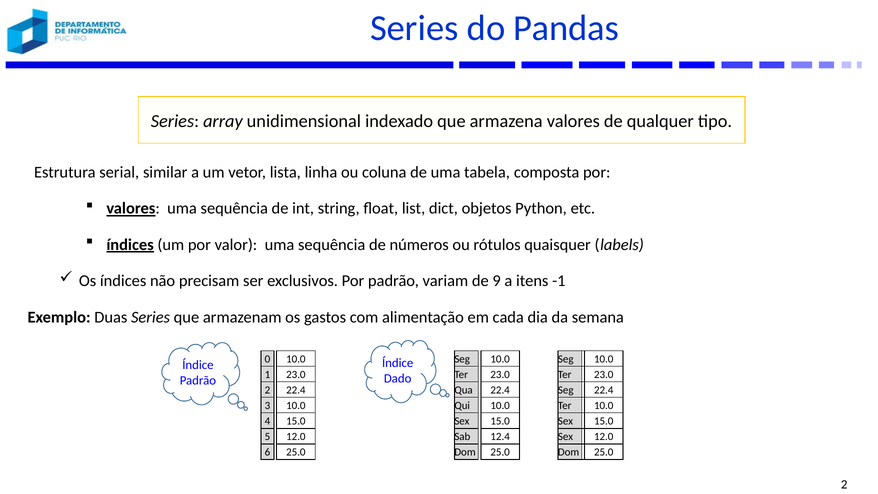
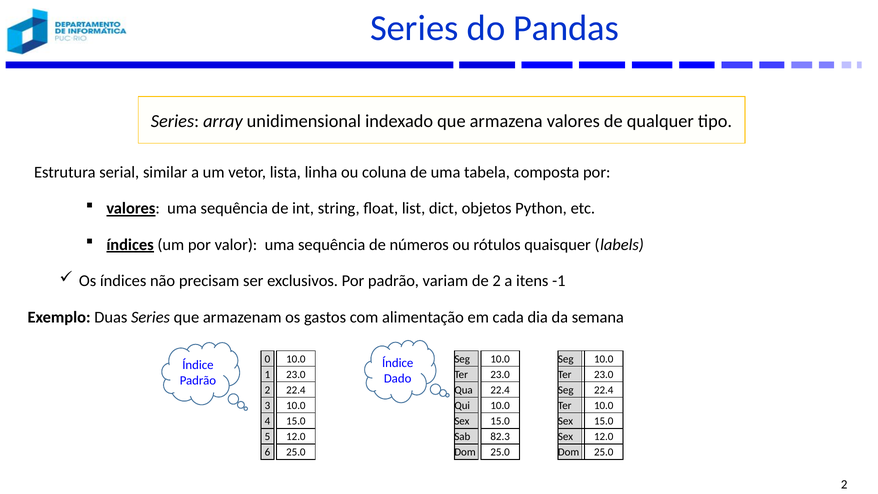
de 9: 9 -> 2 (497, 281)
12.4: 12.4 -> 82.3 (500, 437)
